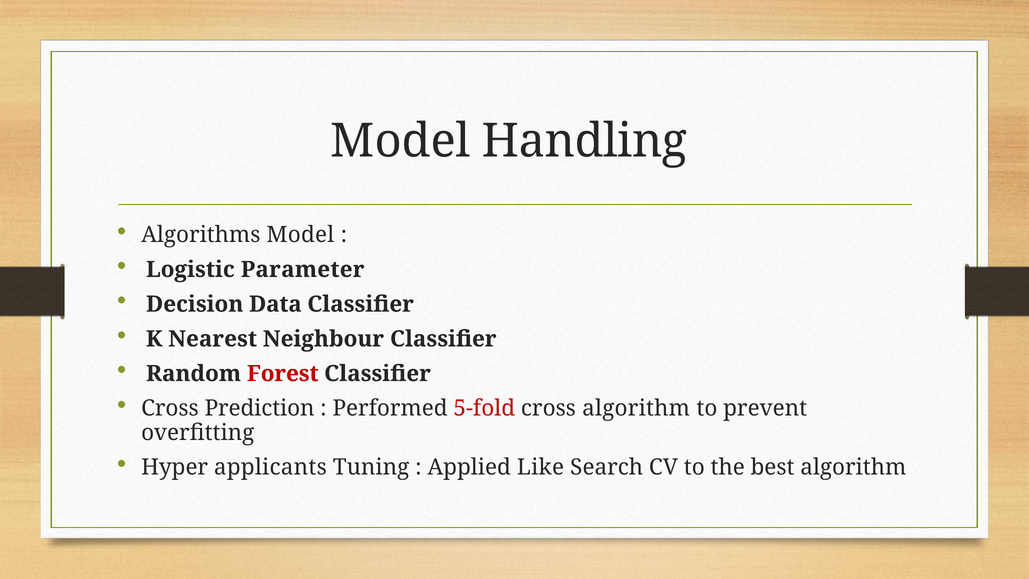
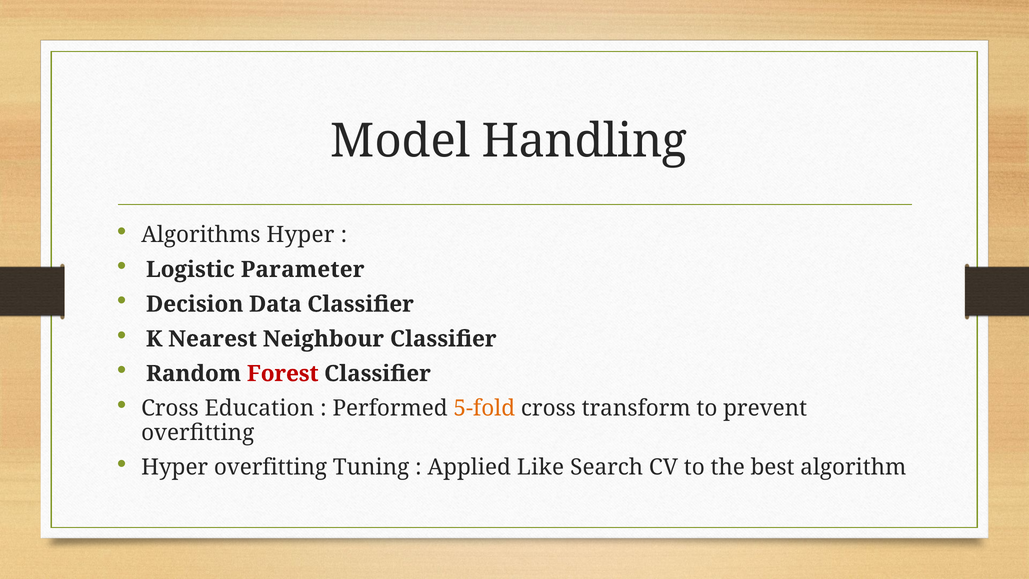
Algorithms Model: Model -> Hyper (300, 235)
Prediction: Prediction -> Education (259, 408)
5-fold colour: red -> orange (484, 408)
cross algorithm: algorithm -> transform (636, 408)
Hyper applicants: applicants -> overfitting (270, 467)
